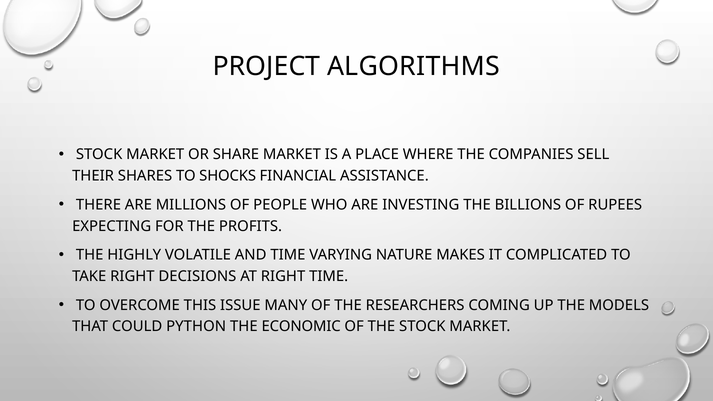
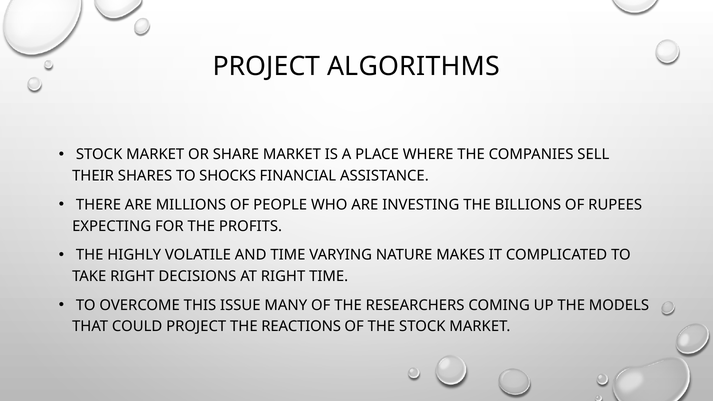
COULD PYTHON: PYTHON -> PROJECT (196, 327)
ECONOMIC: ECONOMIC -> REACTIONS (301, 327)
